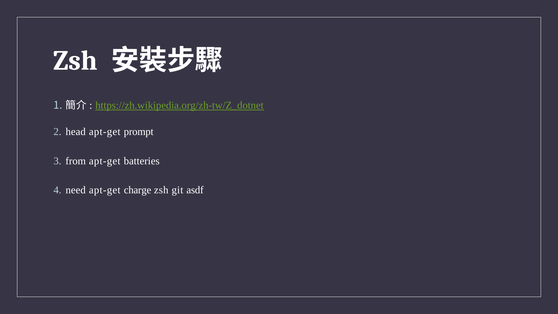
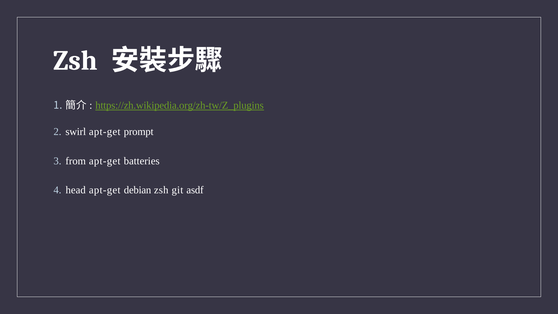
https://zh.wikipedia.org/zh-tw/Z_dotnet: https://zh.wikipedia.org/zh-tw/Z_dotnet -> https://zh.wikipedia.org/zh-tw/Z_plugins (180, 105)
head: head -> swirl (76, 132)
need: need -> head (76, 190)
charge: charge -> debian (138, 190)
